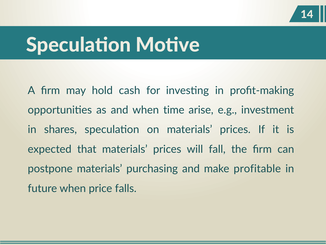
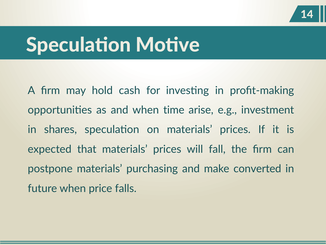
profitable: profitable -> converted (257, 168)
